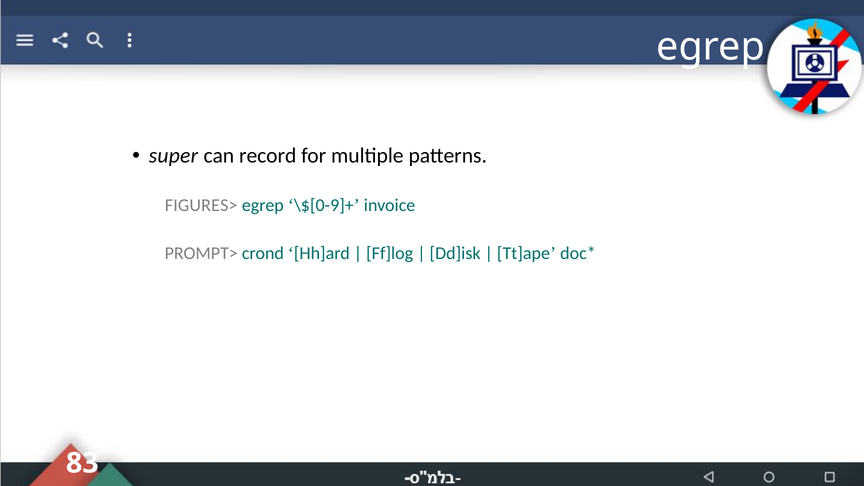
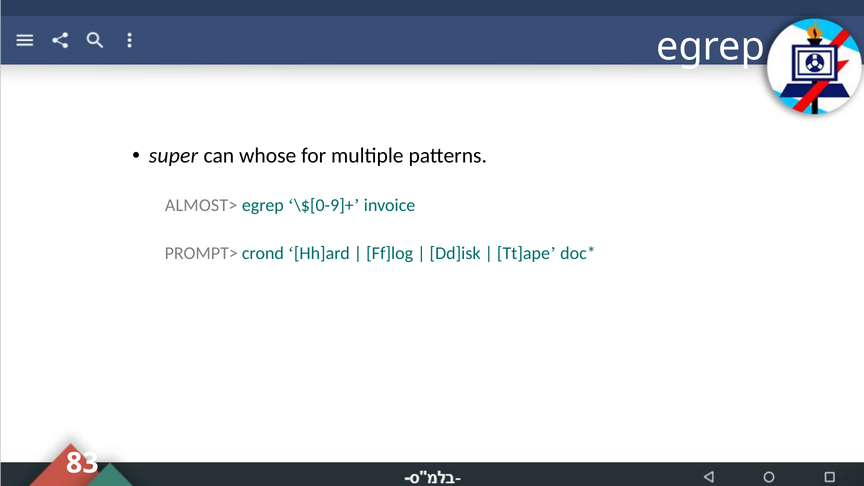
record: record -> whose (268, 156)
FIGURES>: FIGURES> -> ALMOST> (201, 206)
